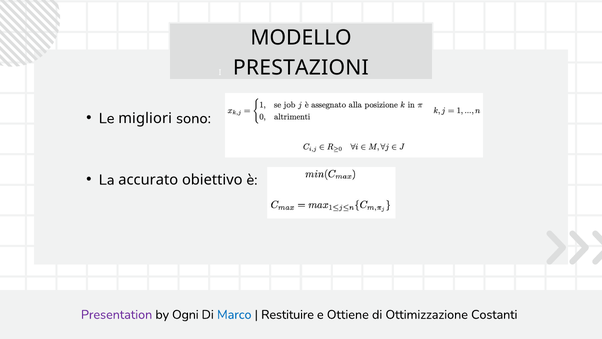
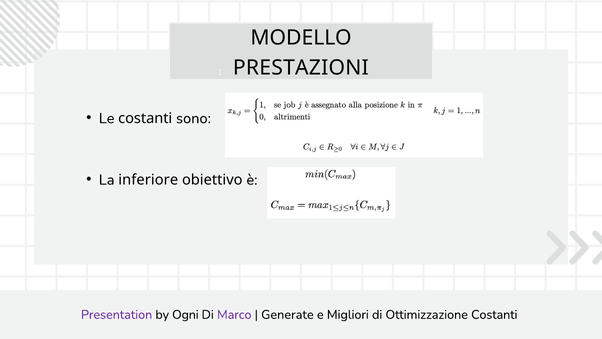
Le migliori: migliori -> costanti (145, 118)
accurato: accurato -> inferiore (148, 180)
Marco colour: blue -> purple (234, 314)
Restituire: Restituire -> Generate (287, 314)
Ottiene: Ottiene -> Migliori (348, 314)
